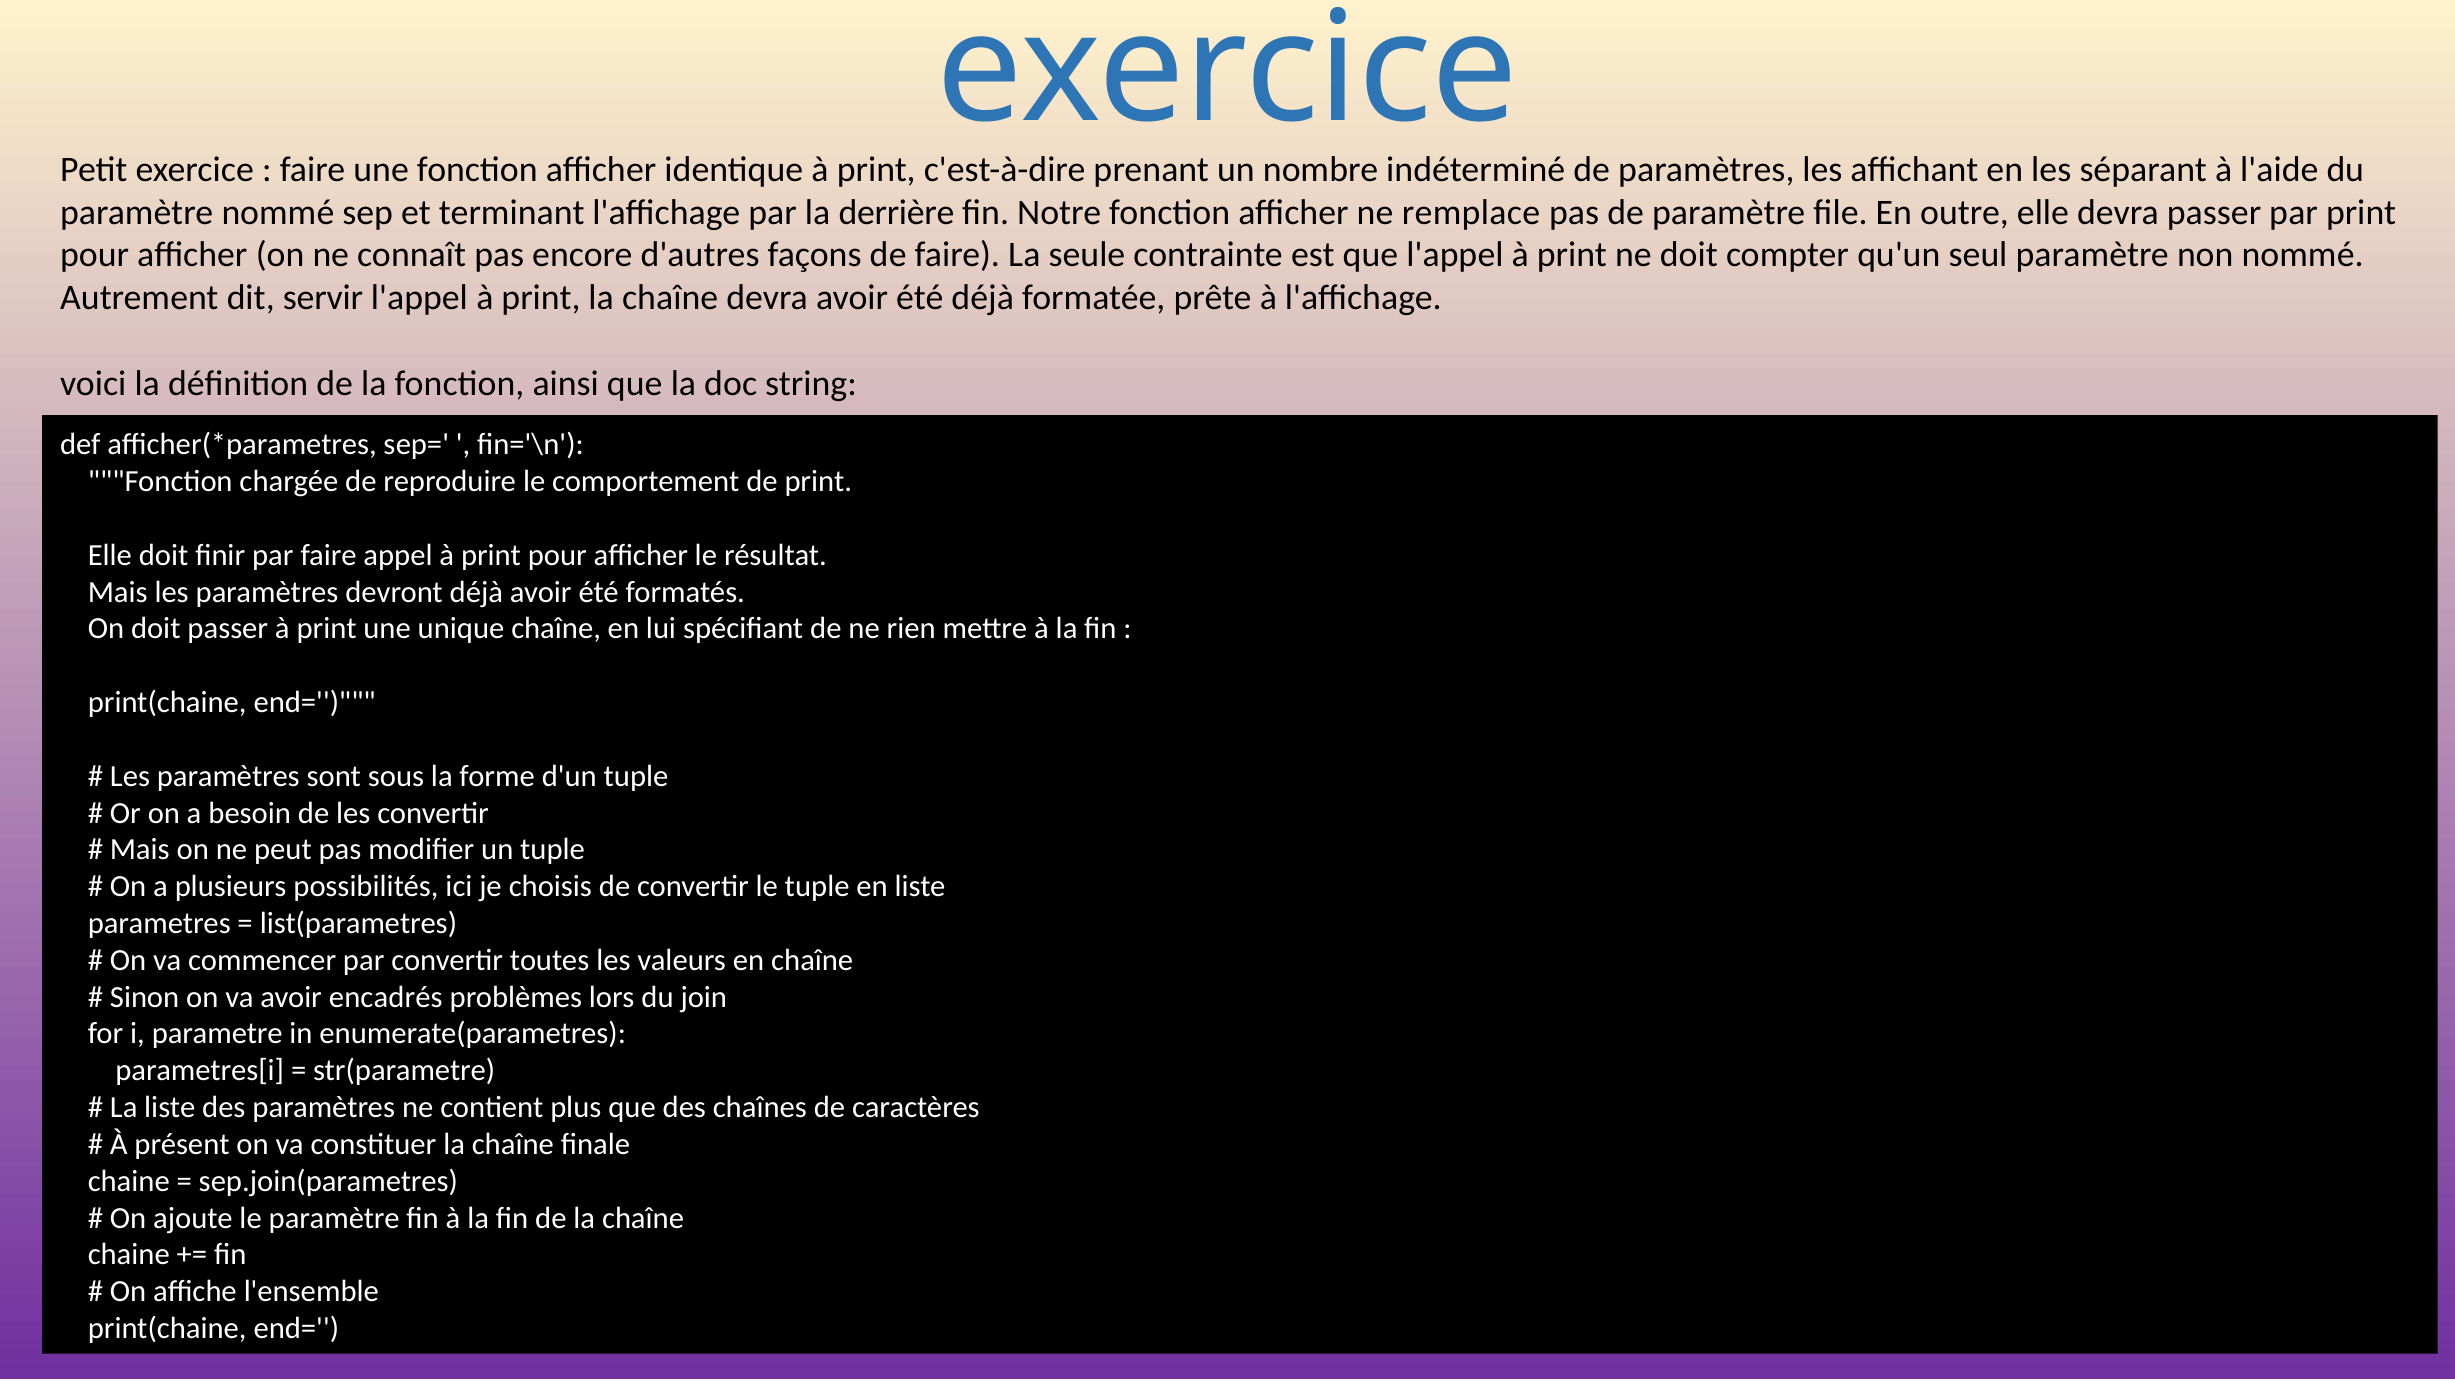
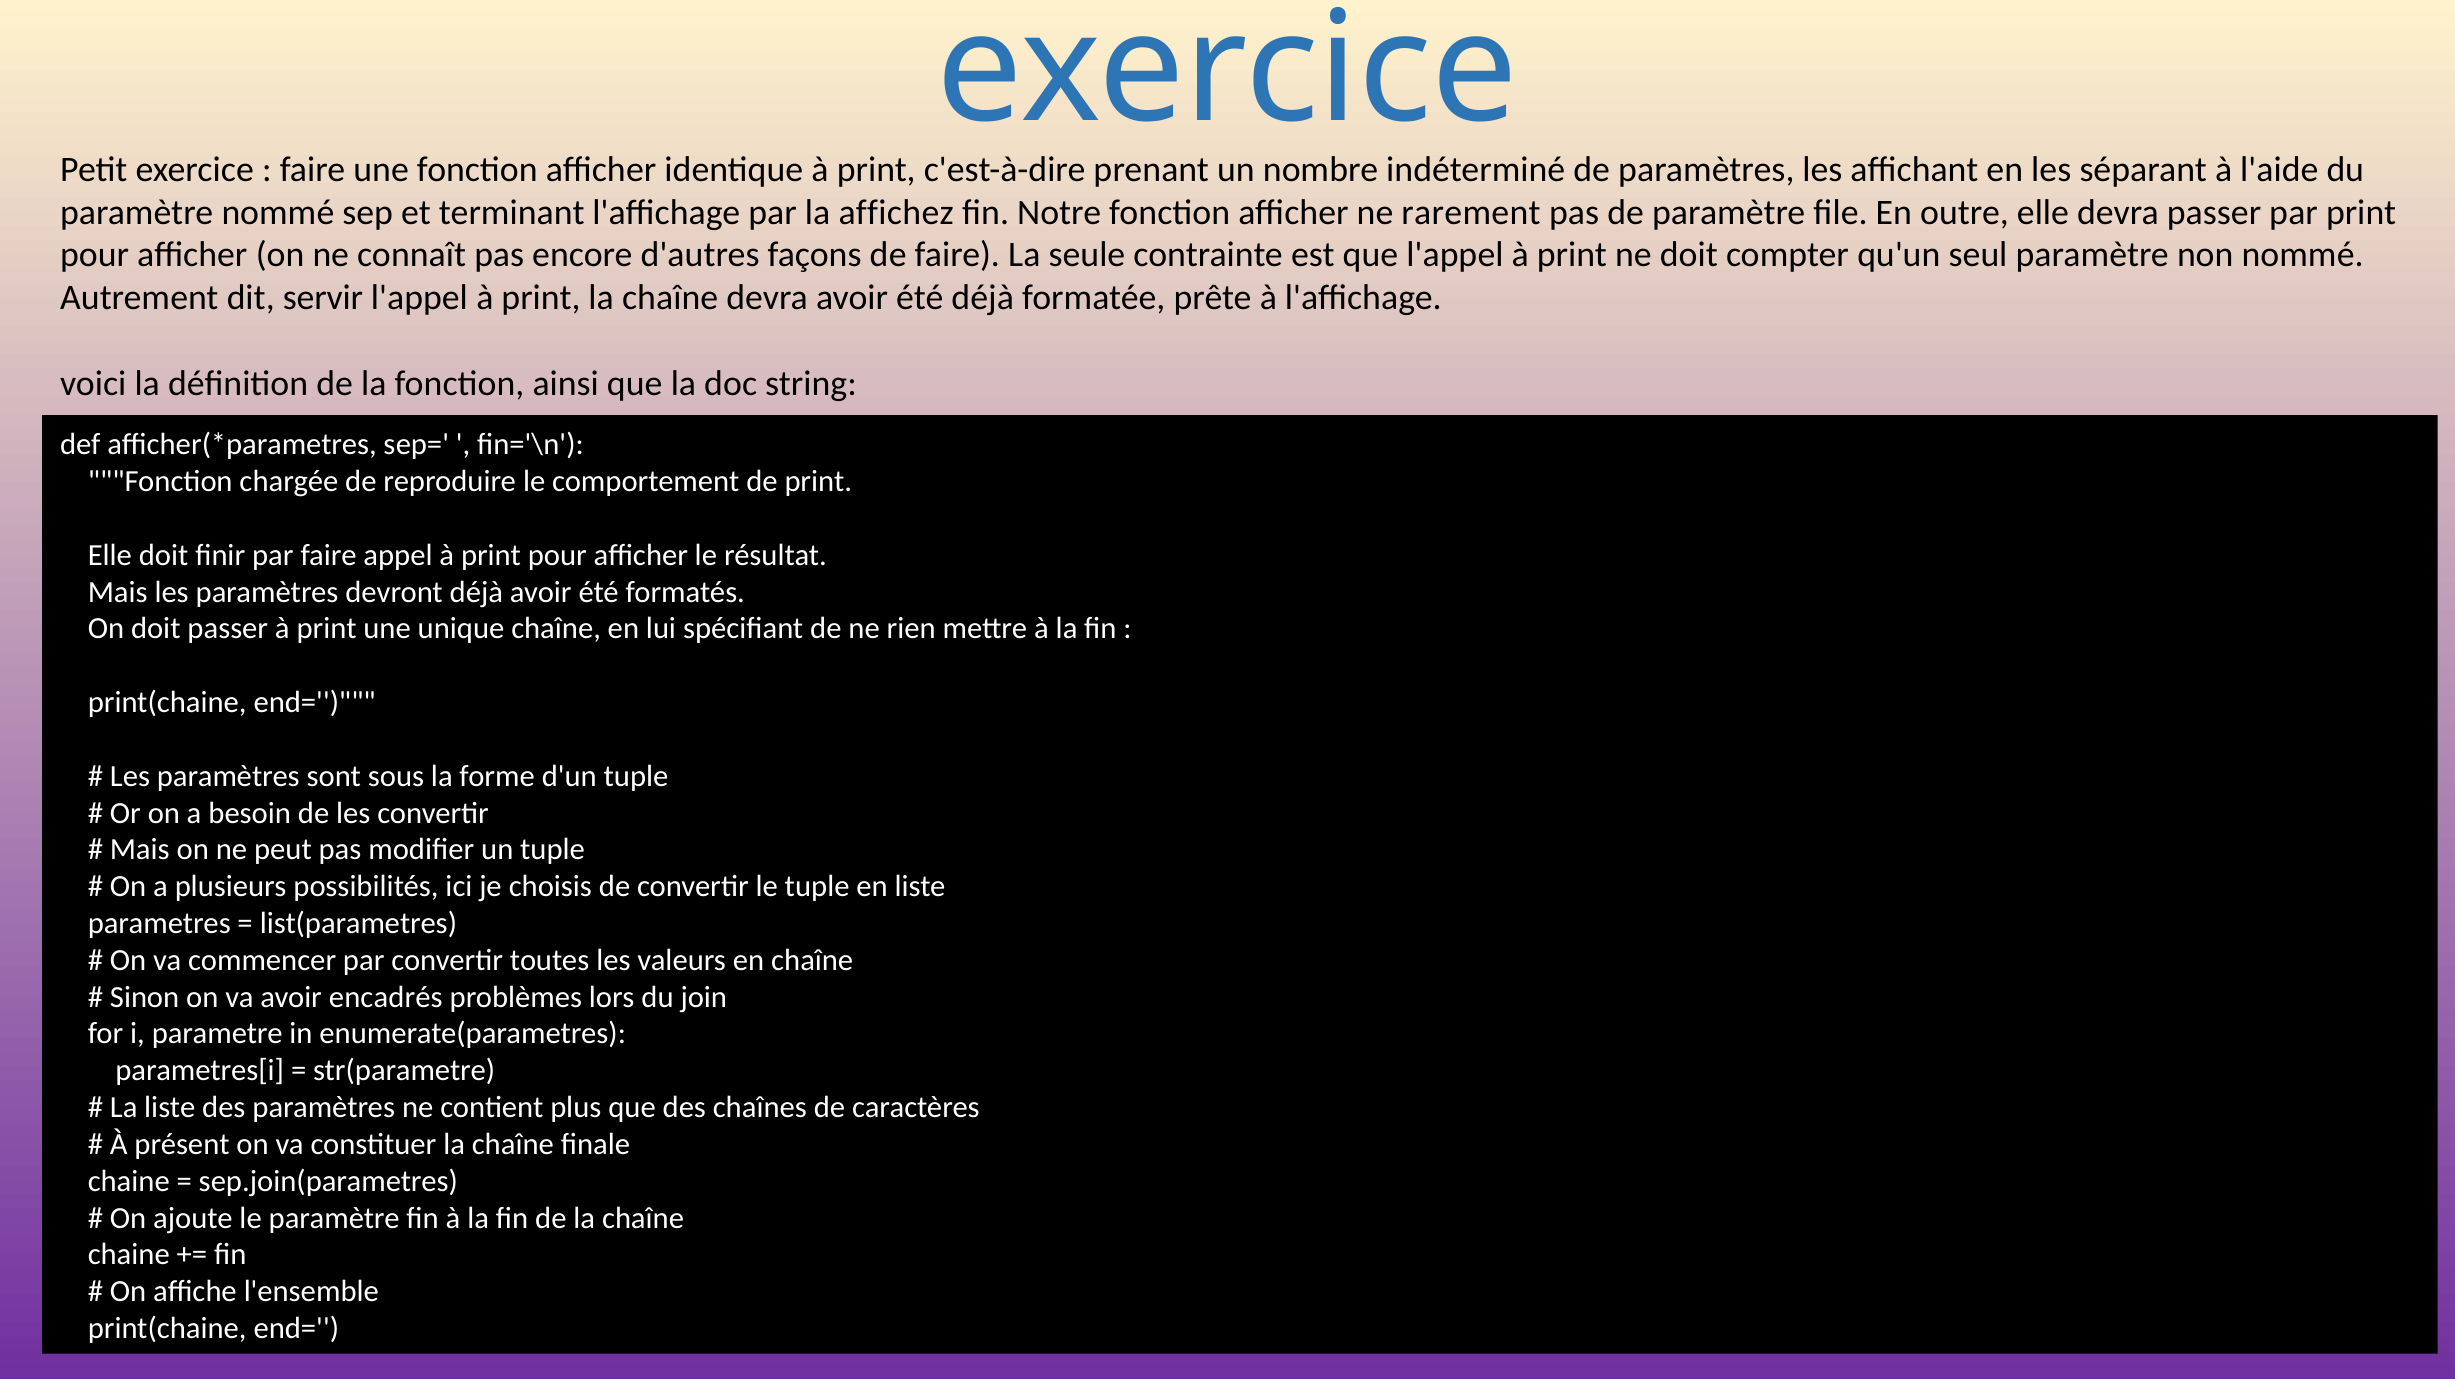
derrière: derrière -> affichez (896, 212)
remplace: remplace -> rarement (1471, 212)
